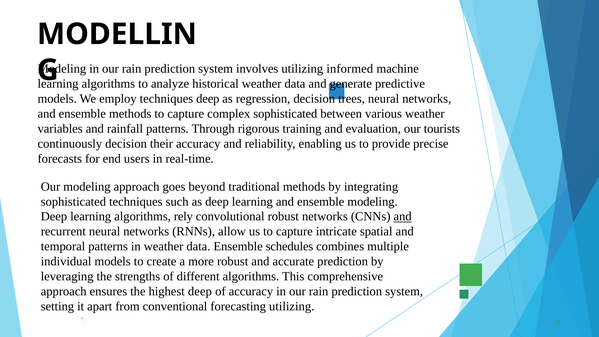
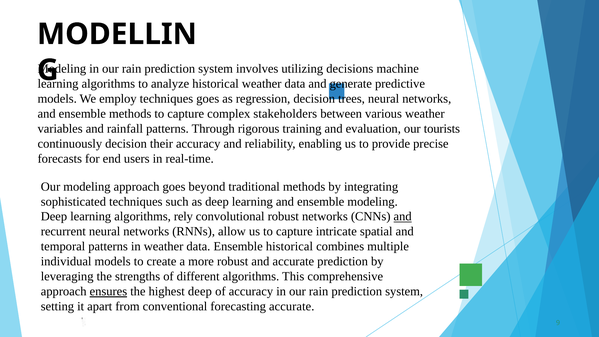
informed: informed -> decisions (350, 69)
techniques deep: deep -> goes (208, 99)
complex sophisticated: sophisticated -> stakeholders (285, 114)
Ensemble schedules: schedules -> historical (289, 246)
ensures underline: none -> present (108, 291)
forecasting utilizing: utilizing -> accurate (292, 306)
